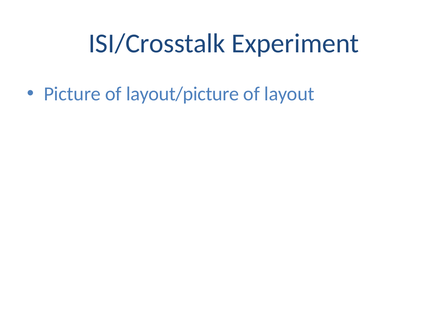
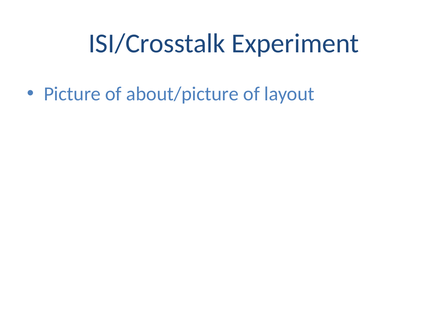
layout/picture: layout/picture -> about/picture (182, 94)
